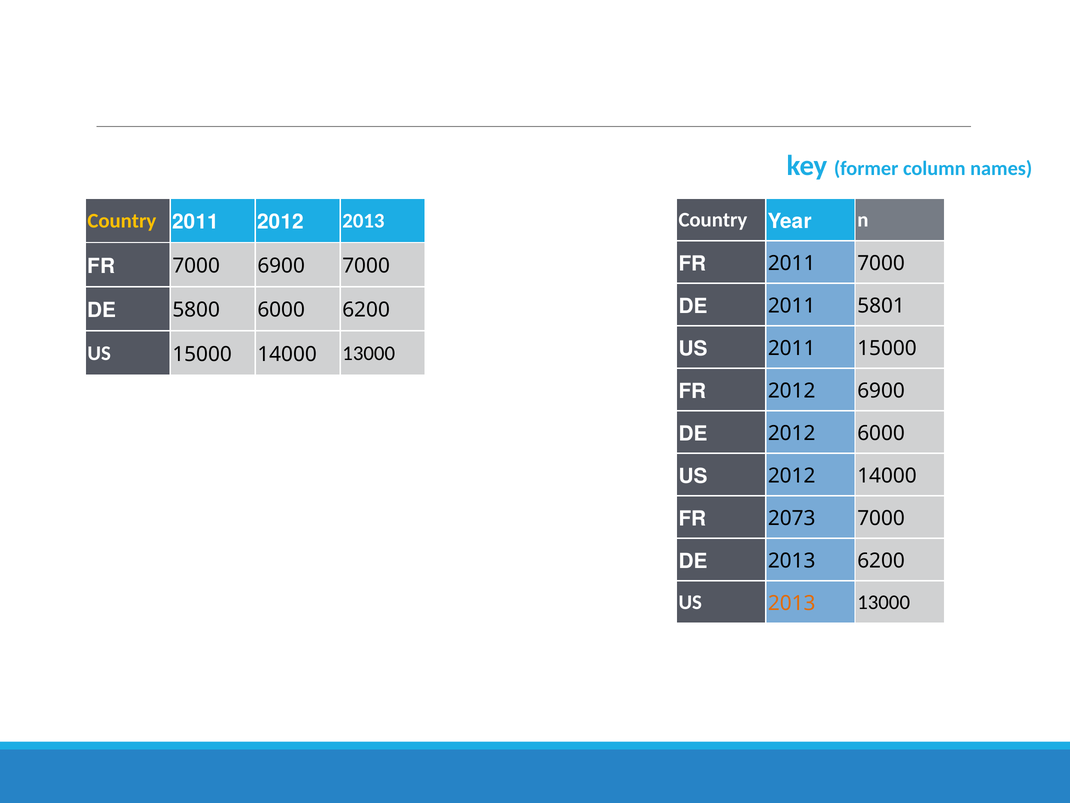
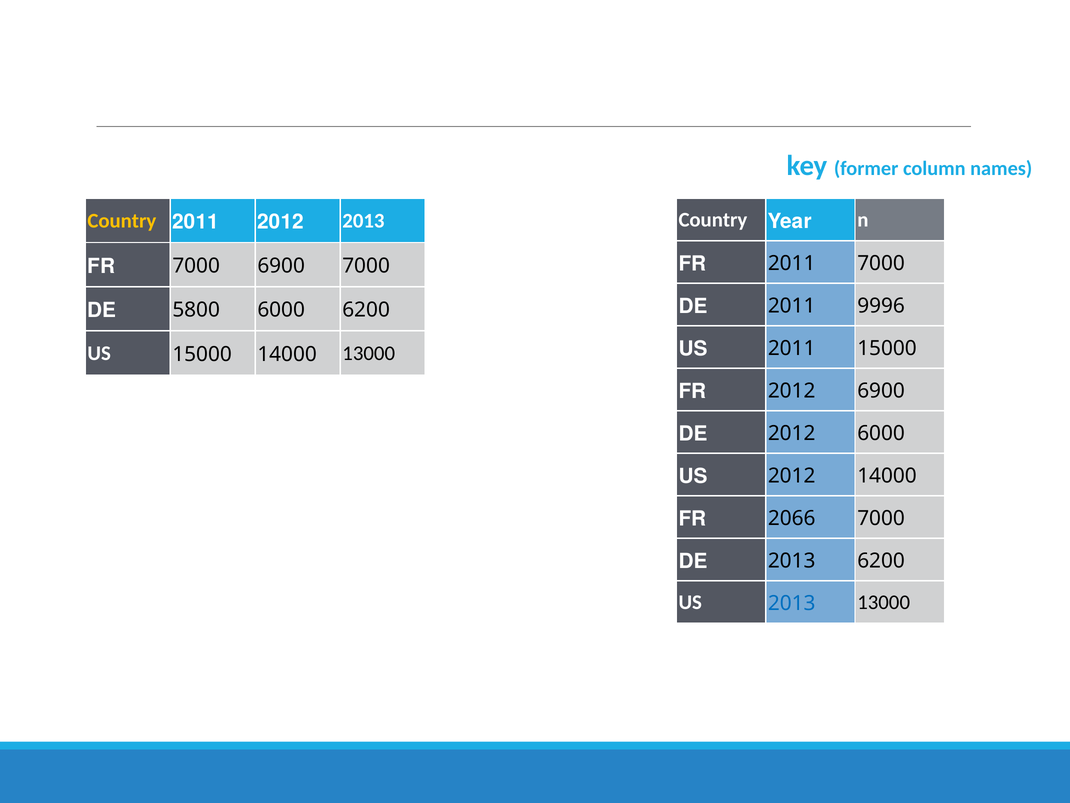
5801: 5801 -> 9996 (881, 306)
2073: 2073 -> 2066 (792, 518)
2013 colour: orange -> blue (792, 603)
